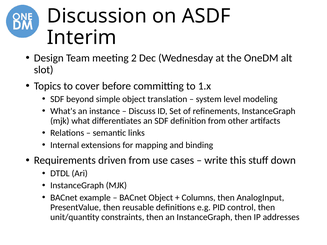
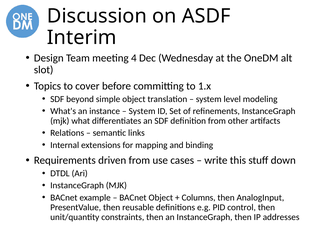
2: 2 -> 4 (134, 58)
Discuss: Discuss -> System (142, 111)
